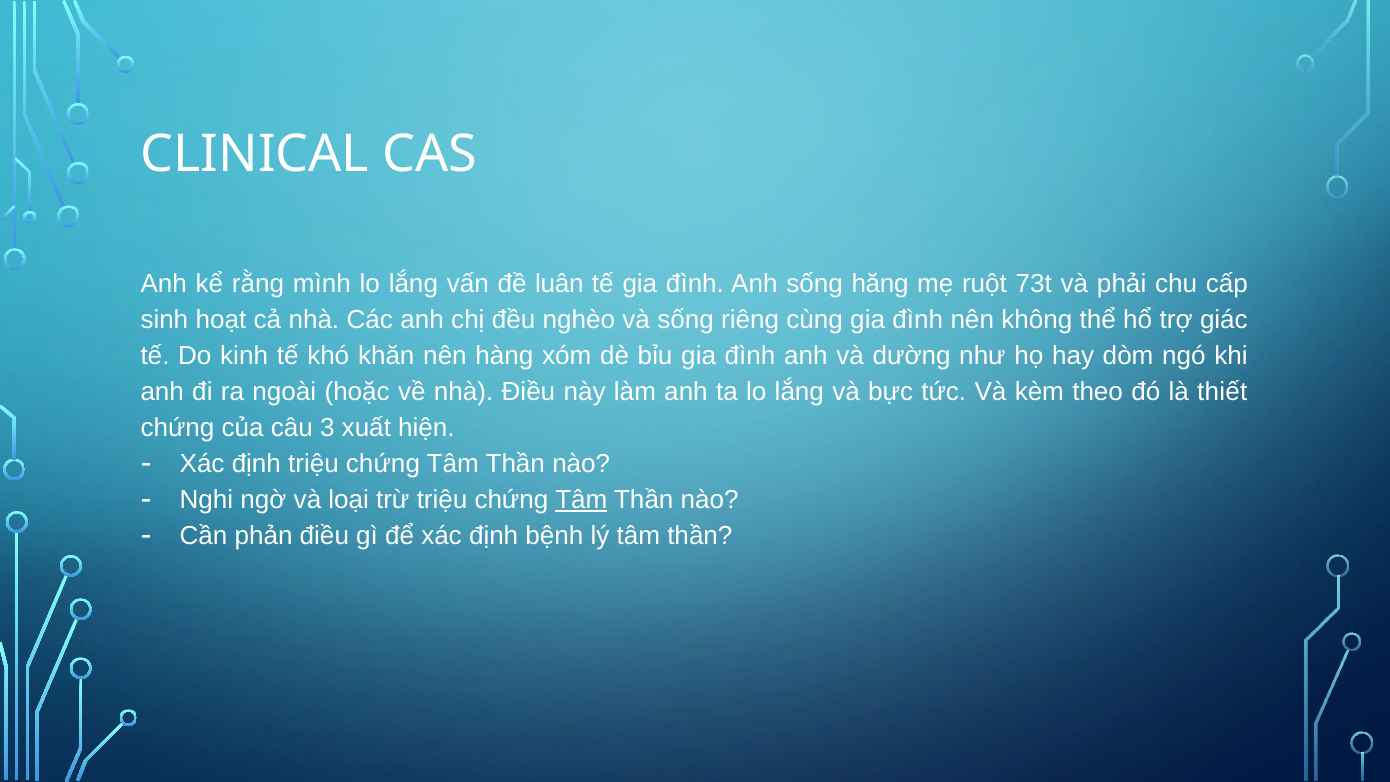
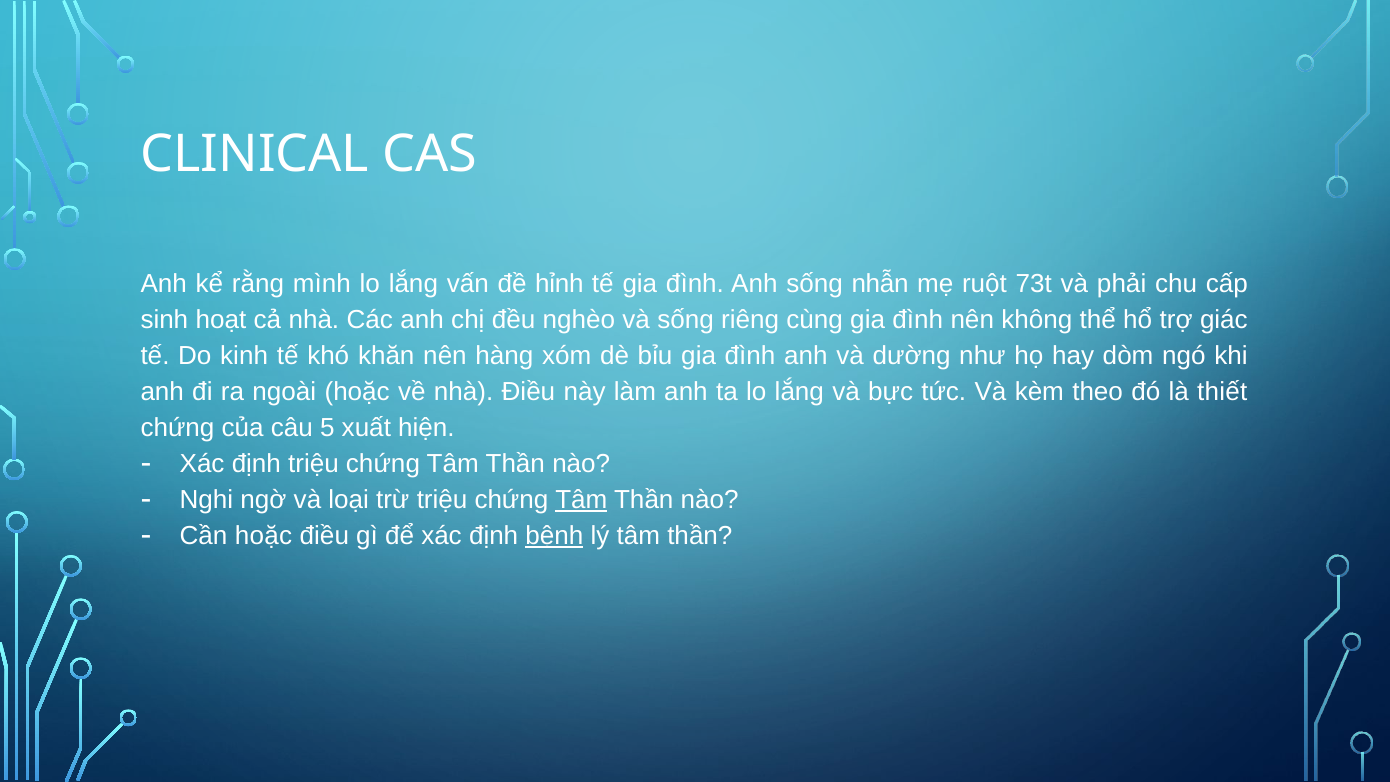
luân: luân -> hỉnh (559, 284)
hăng: hăng -> nhẫn (880, 284)
3: 3 -> 5 (327, 428)
Cần phản: phản -> hoặc (263, 536)
bệnh underline: none -> present (554, 536)
